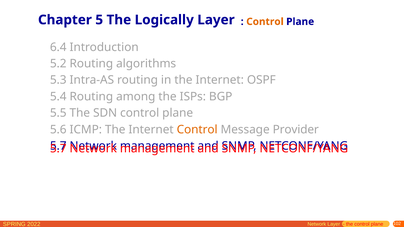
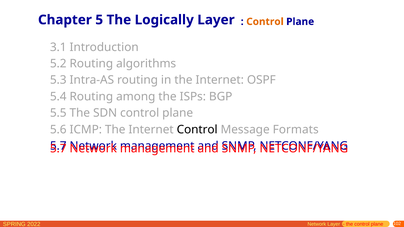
6.4: 6.4 -> 3.1 (58, 47)
Control colour: orange -> black (197, 130)
Provider: Provider -> Formats (296, 130)
